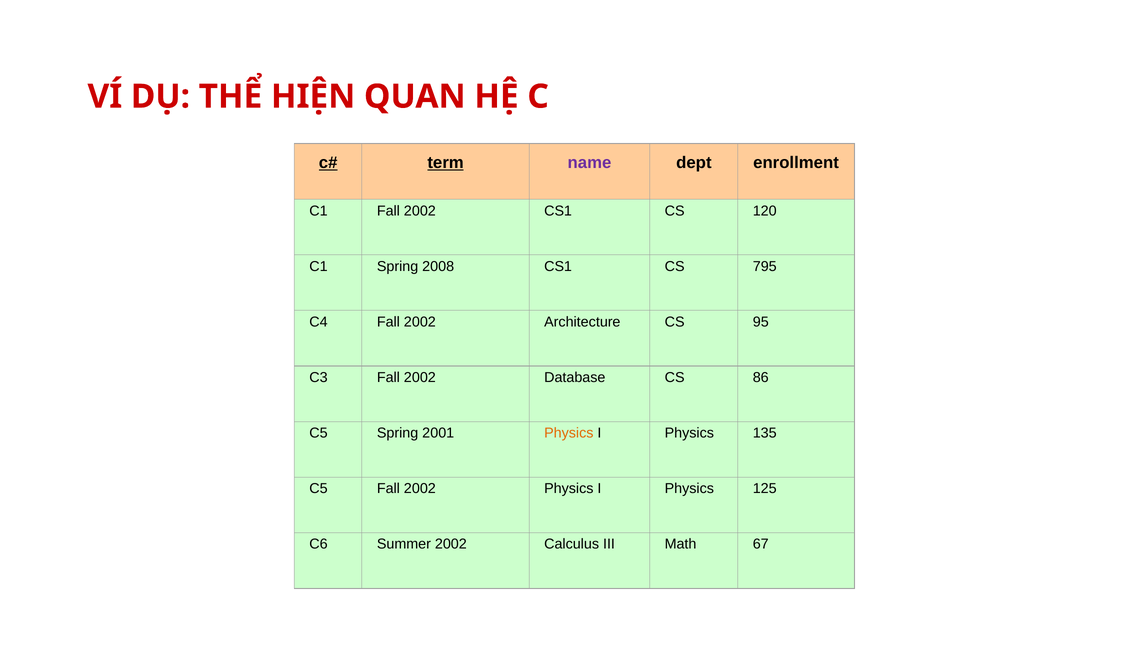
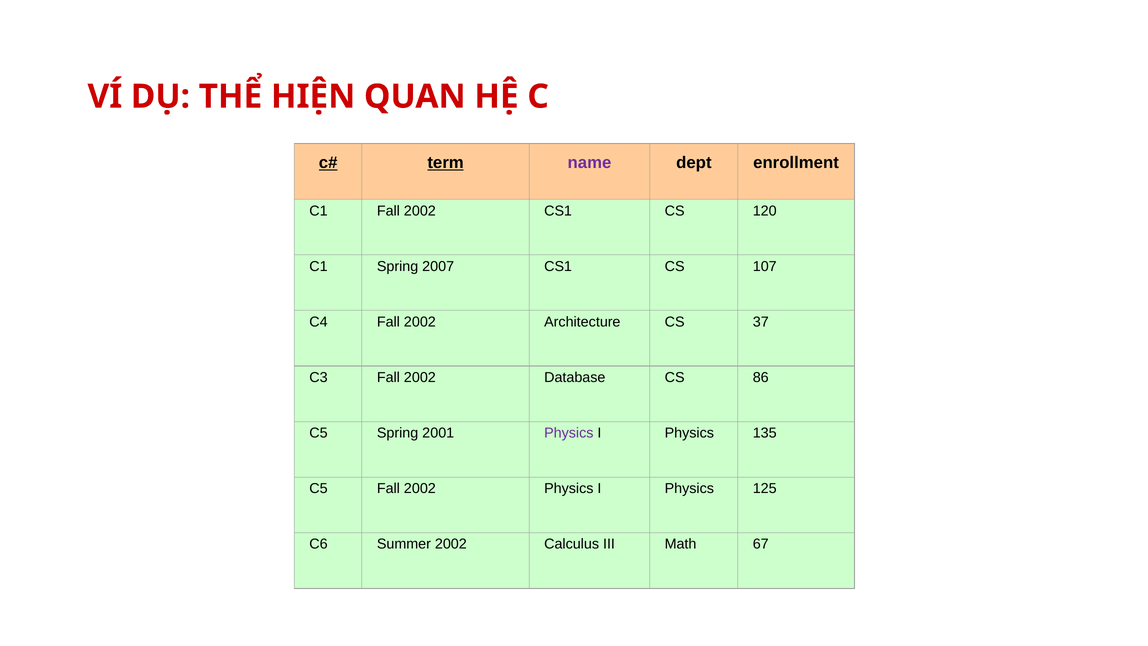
2008: 2008 -> 2007 (438, 266)
795: 795 -> 107 (765, 266)
95: 95 -> 37 (761, 322)
Physics colour: orange -> purple (569, 433)
